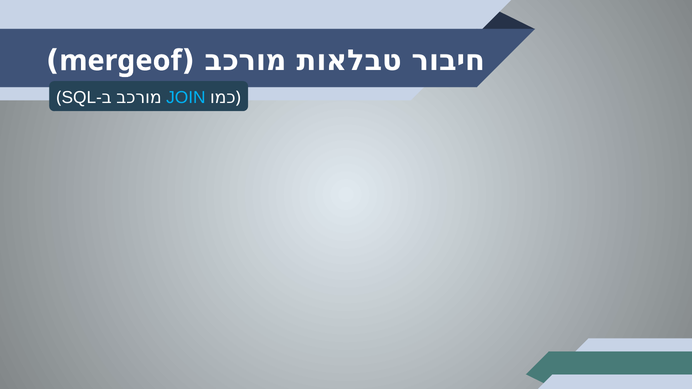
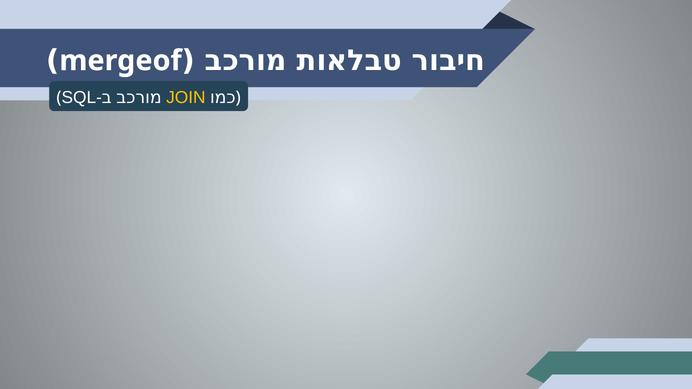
JOIN colour: light blue -> yellow (186, 97)
